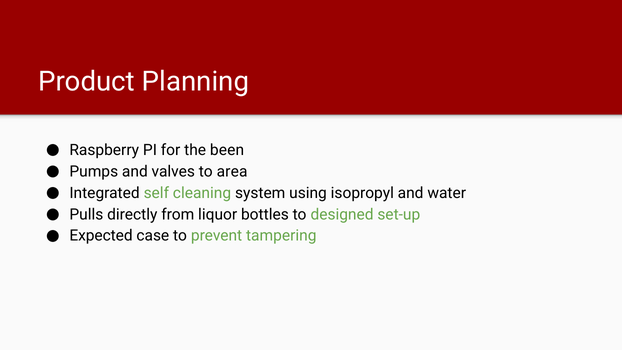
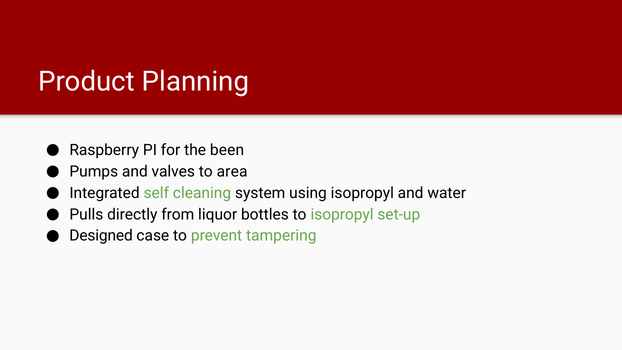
to designed: designed -> isopropyl (342, 214)
Expected: Expected -> Designed (101, 236)
